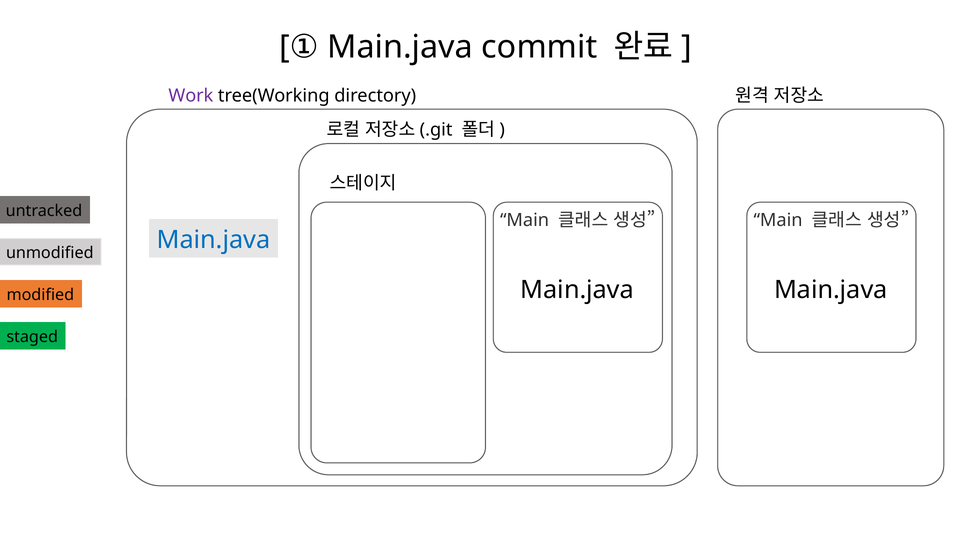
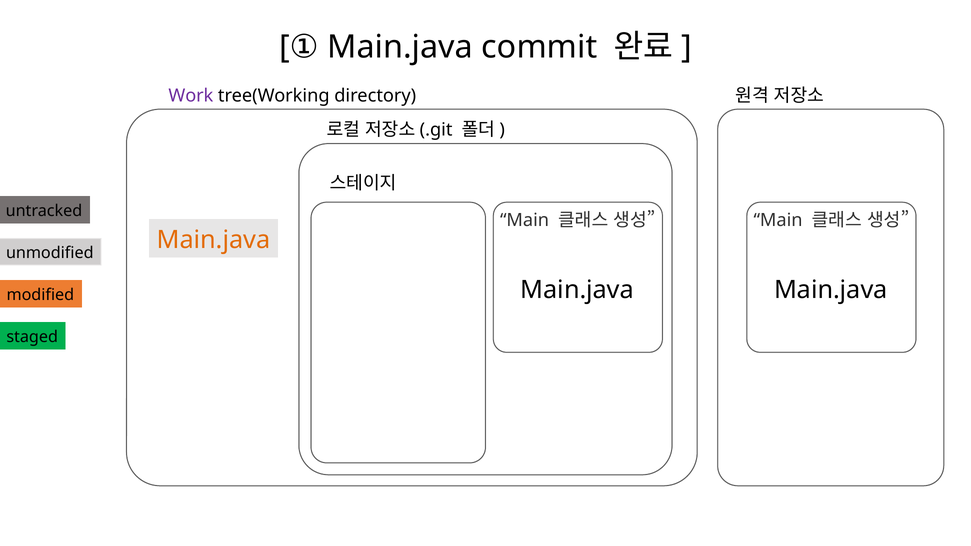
Main.java colour: blue -> orange (213, 240)
